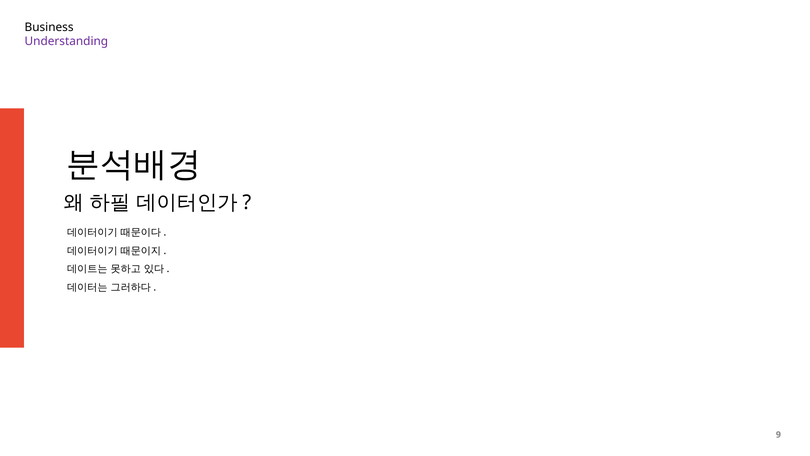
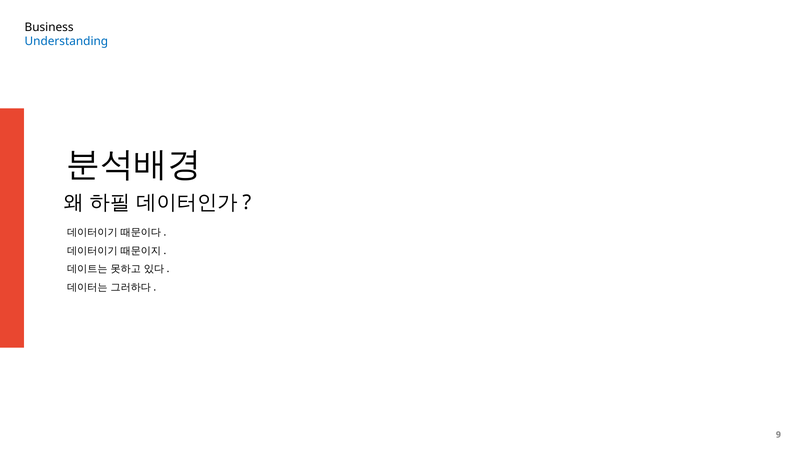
Understanding colour: purple -> blue (66, 42)
